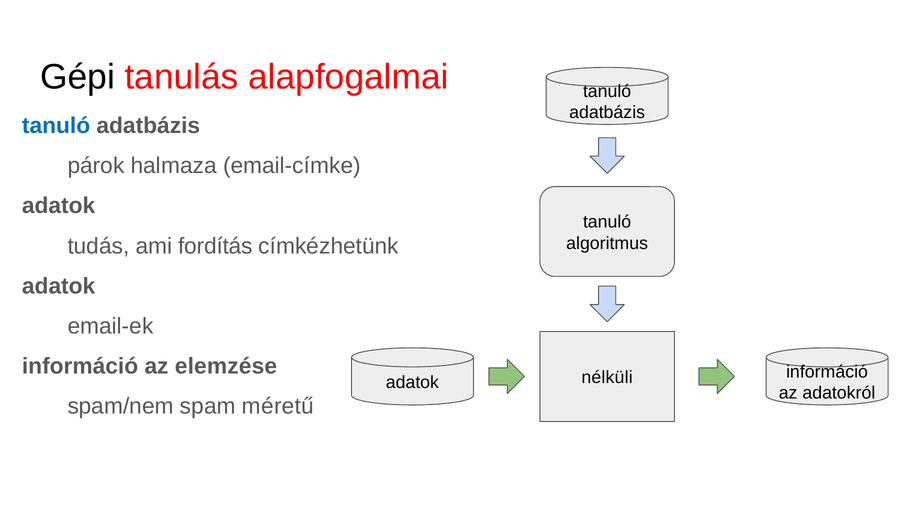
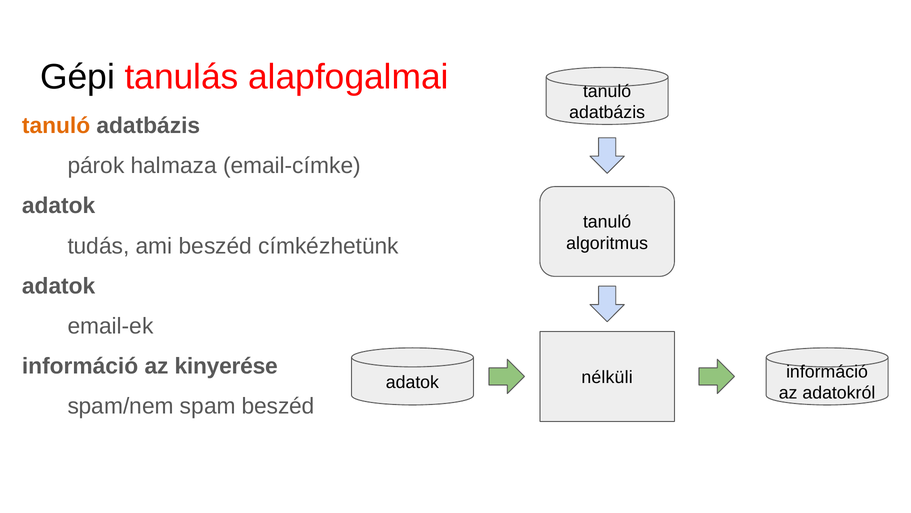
tanuló colour: blue -> orange (56, 126)
ami fordítás: fordítás -> beszéd (215, 246)
elemzése: elemzése -> kinyerése (226, 366)
spam méretű: méretű -> beszéd (278, 406)
